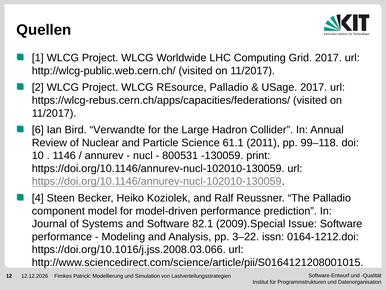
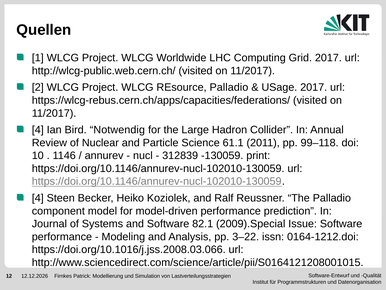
6: 6 -> 4 (38, 130)
Verwandte: Verwandte -> Notwendig (117, 130)
800531: 800531 -> 312839 (180, 155)
